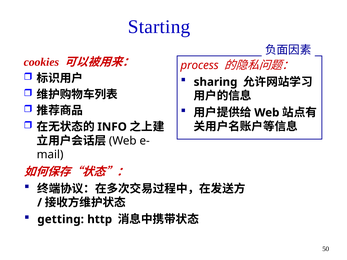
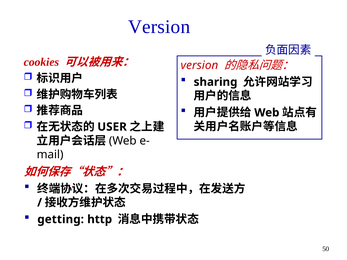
Starting: Starting -> Version (159, 27)
process: process -> version (199, 65)
INFO: INFO -> USER (112, 127)
